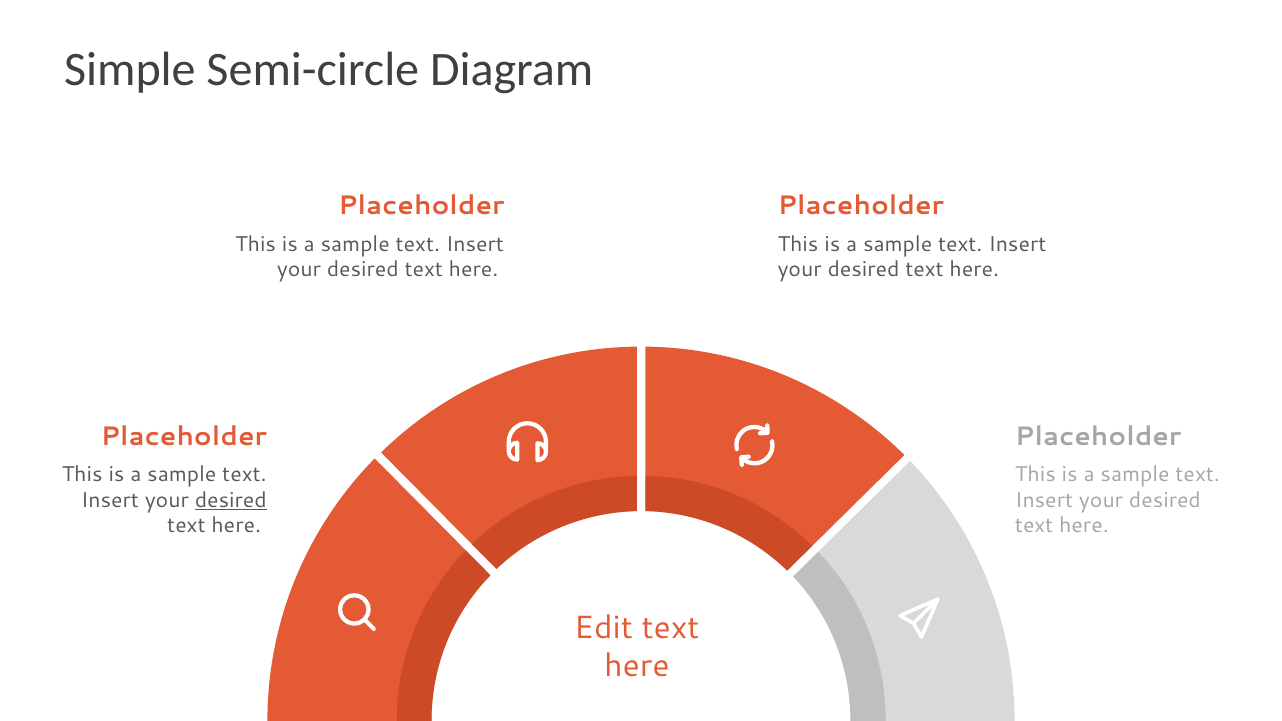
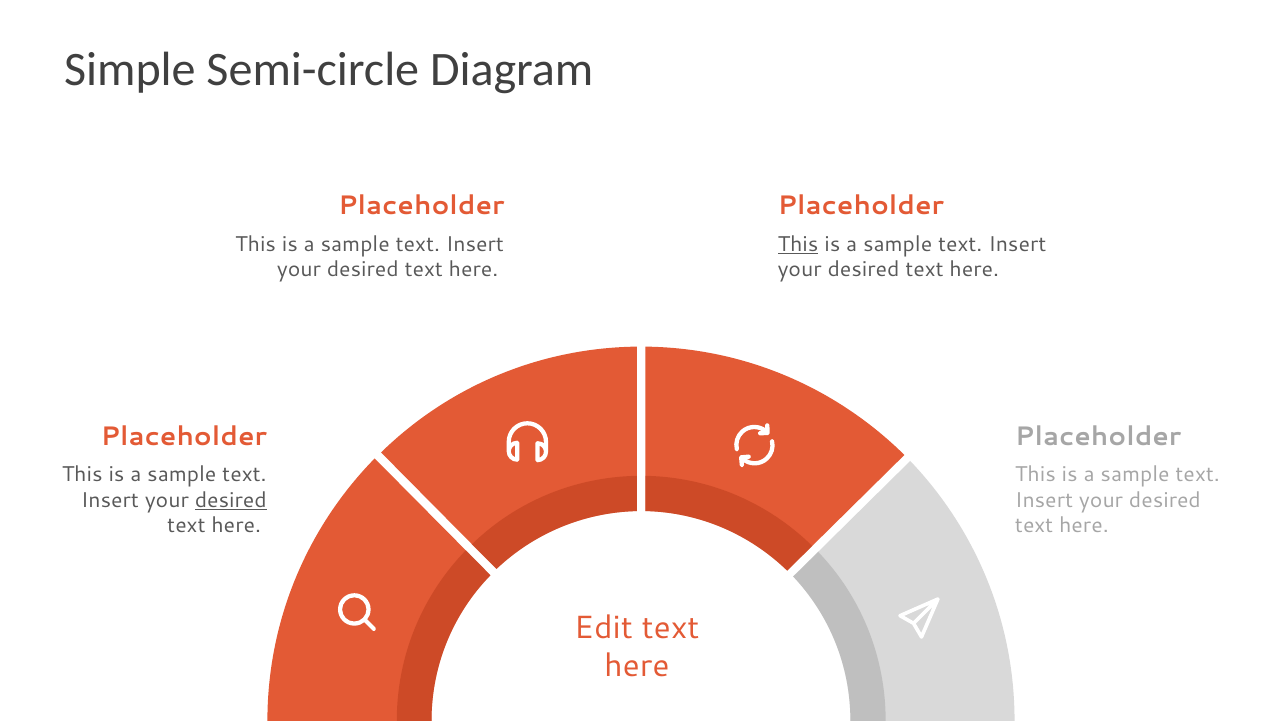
This underline: none -> present (798, 244)
